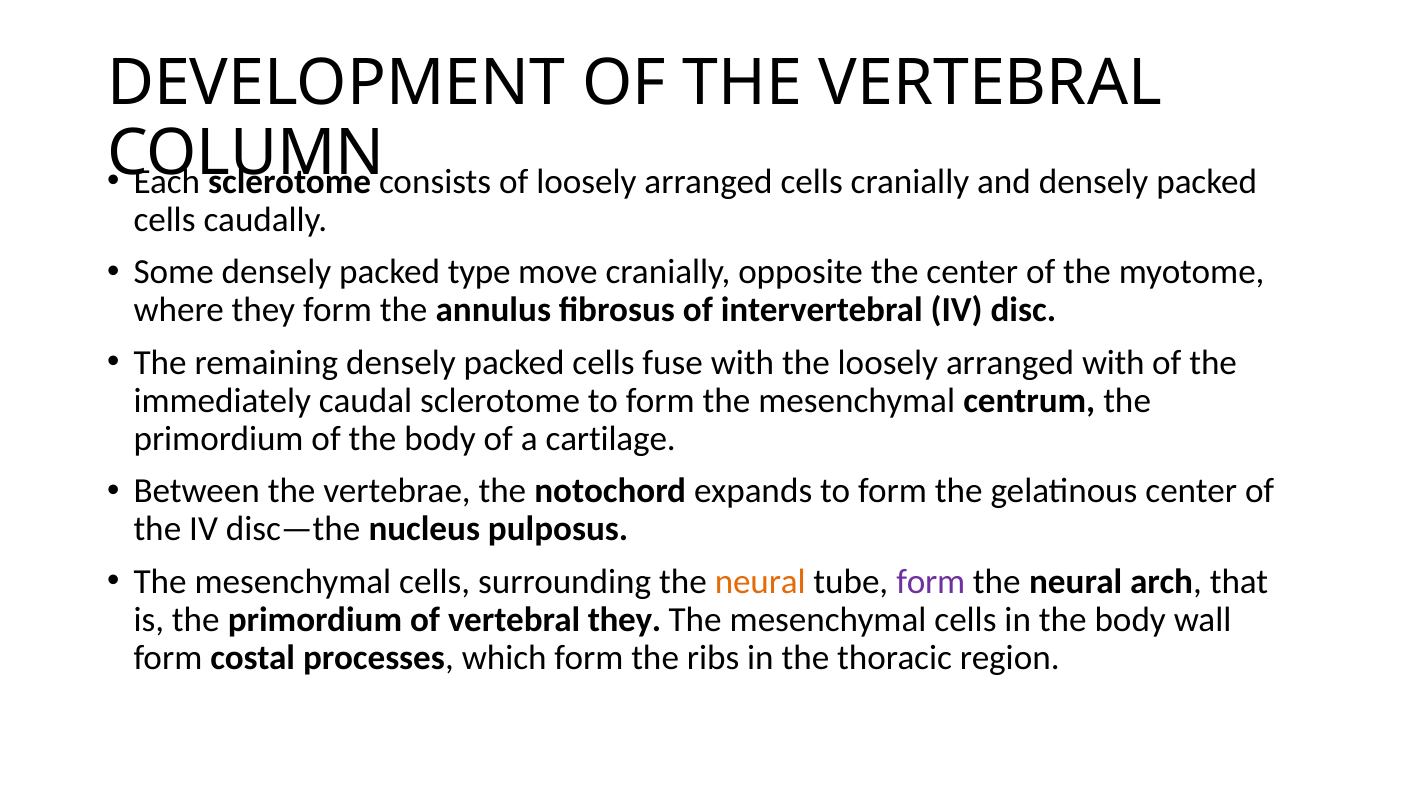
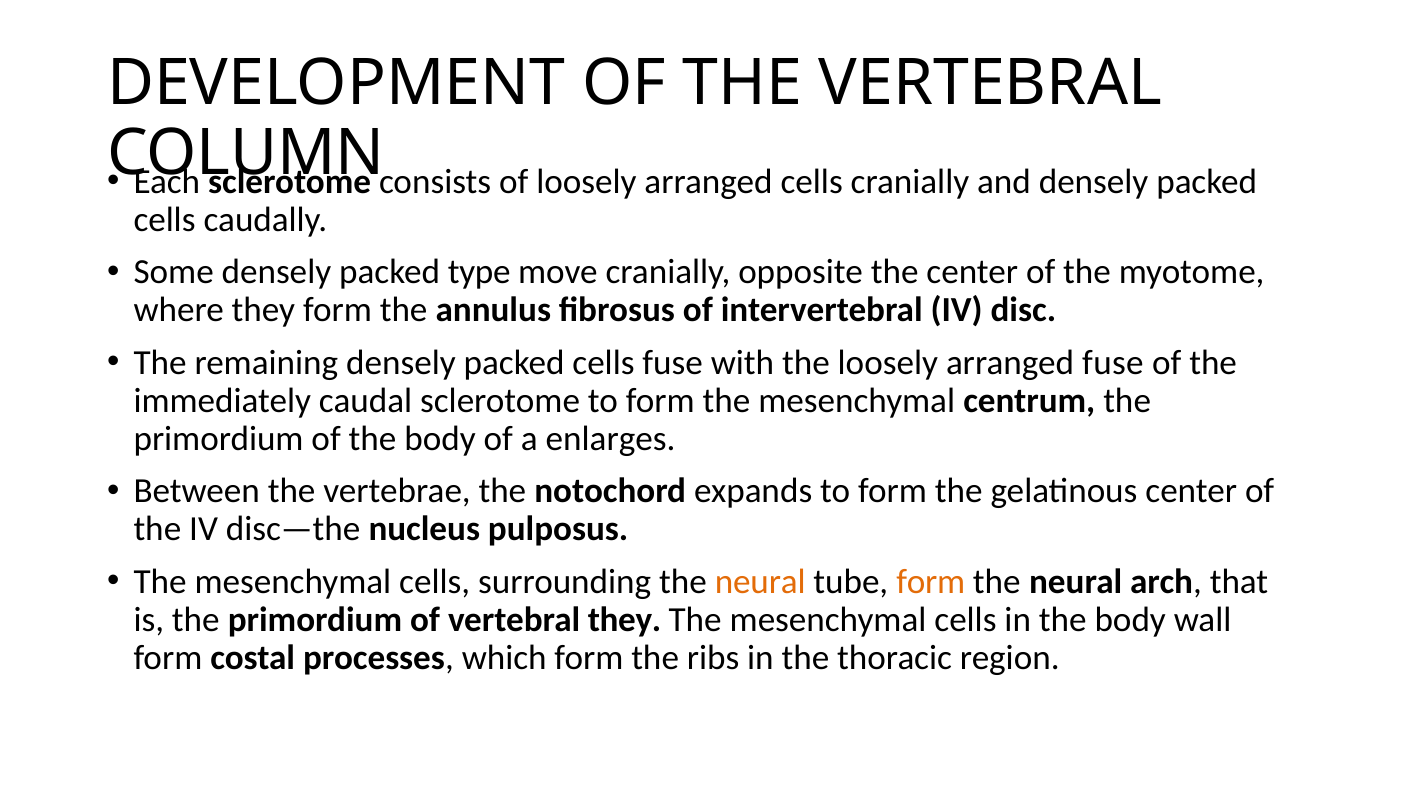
arranged with: with -> fuse (1113, 363)
cartilage: cartilage -> enlarges (611, 438)
form colour: purple -> orange (931, 582)
